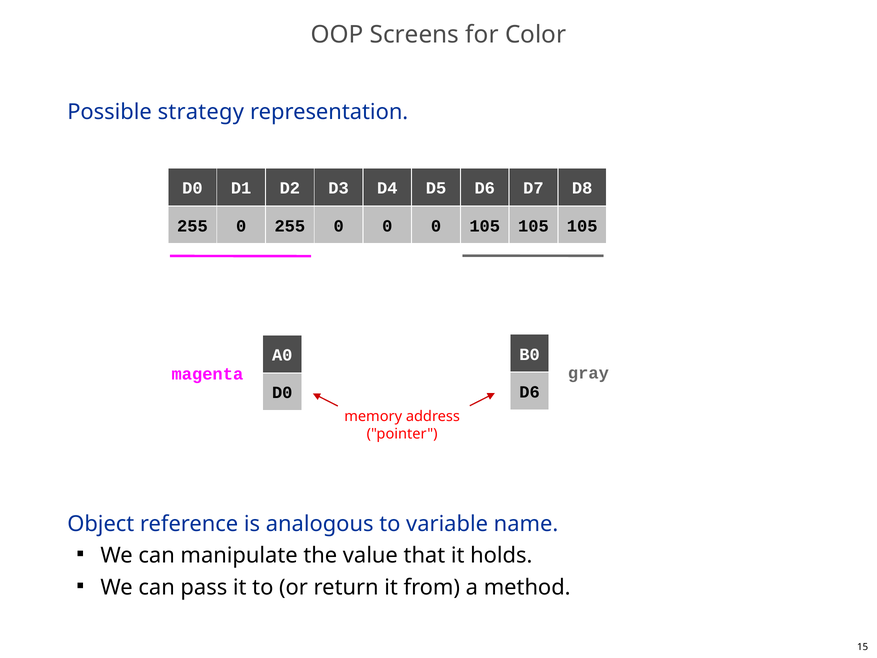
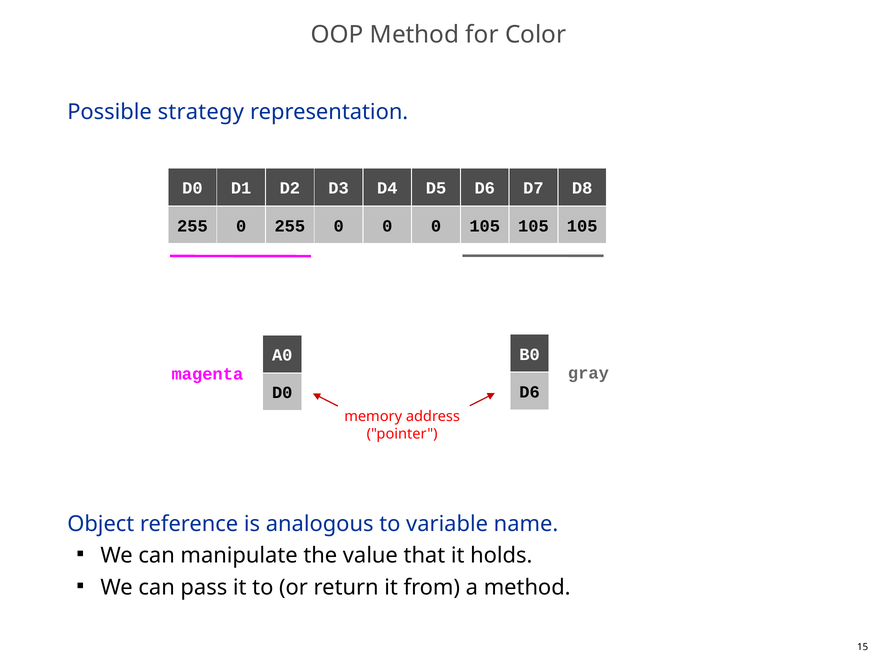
OOP Screens: Screens -> Method (415, 35)
